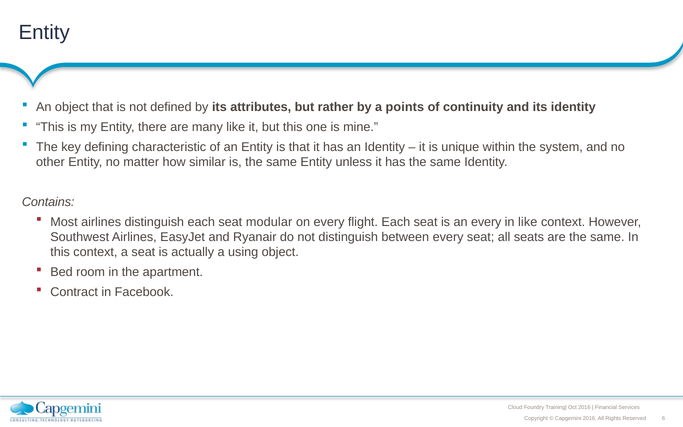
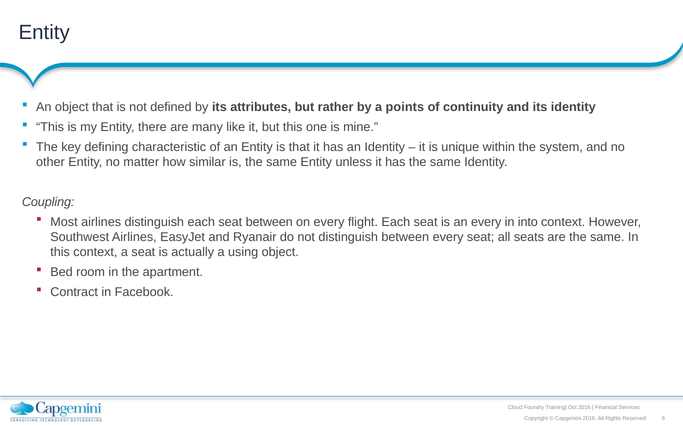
Contains: Contains -> Coupling (48, 202)
seat modular: modular -> between (269, 222)
in like: like -> into (528, 222)
